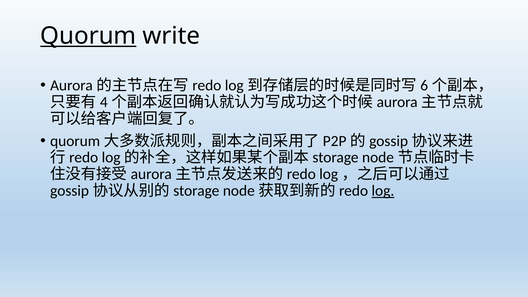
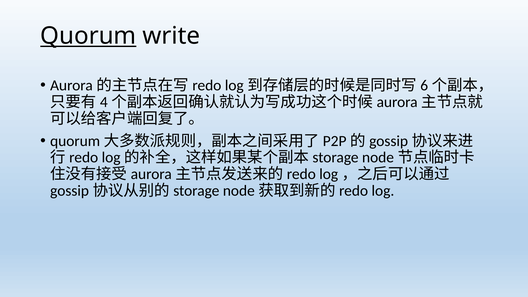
log underline: present -> none (383, 191)
